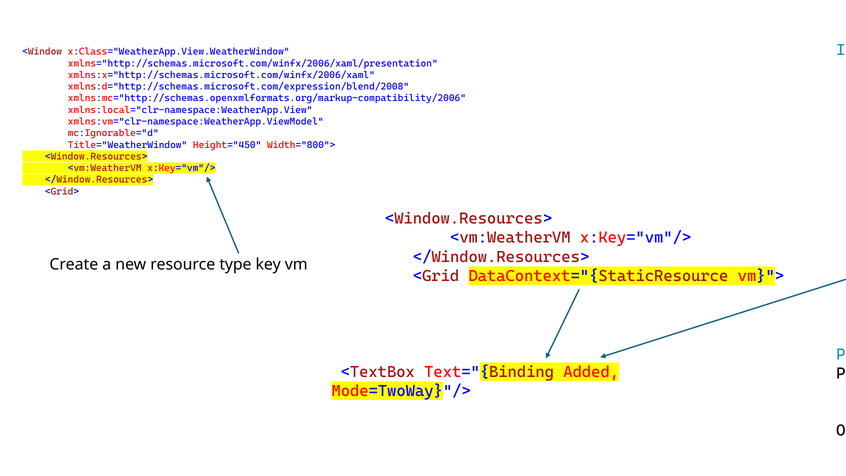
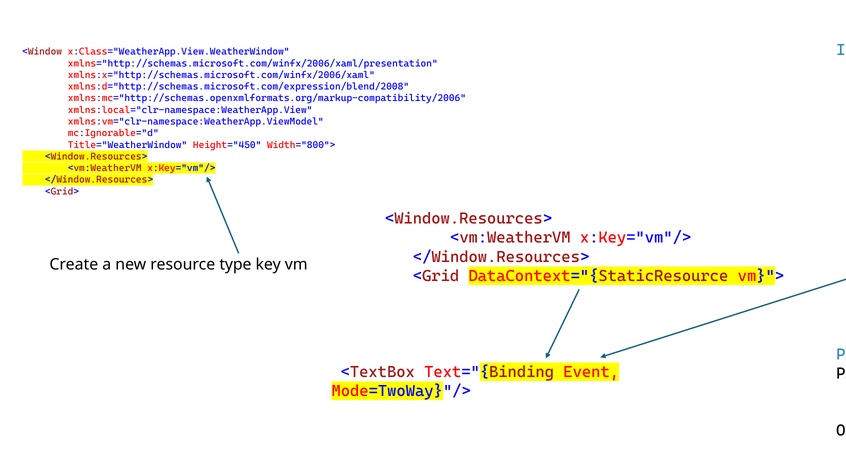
Text="{Binding Added: Added -> Event (591, 372)
